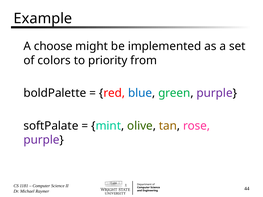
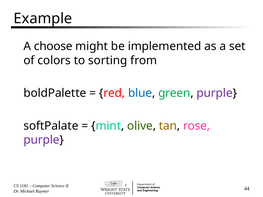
priority: priority -> sorting (108, 60)
